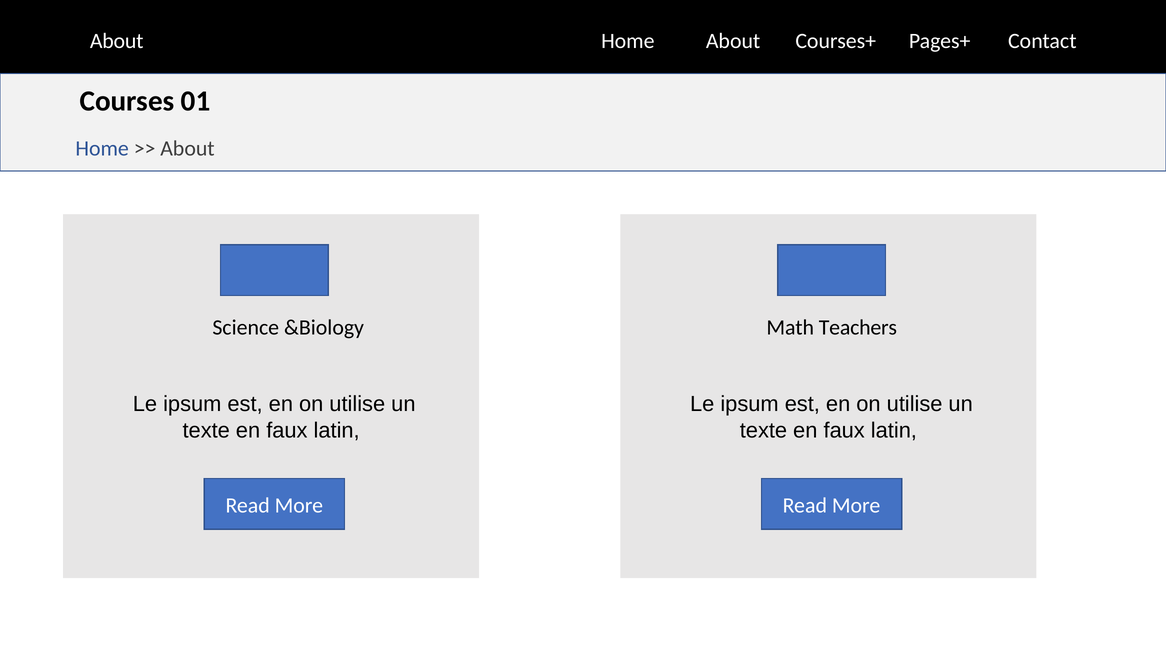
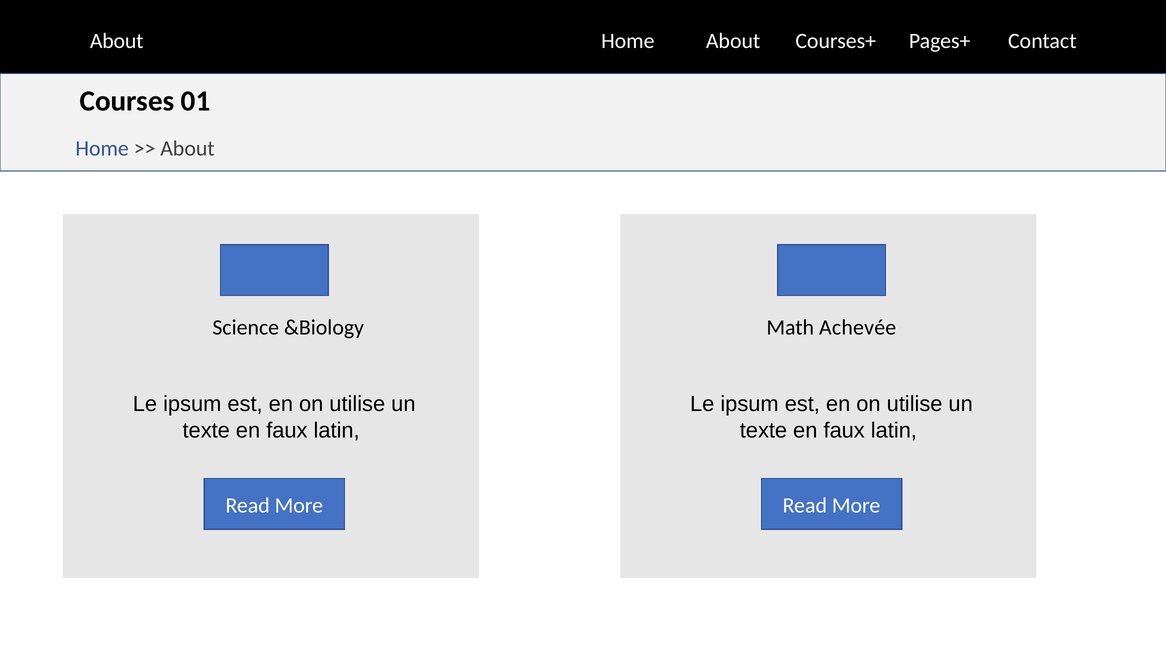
Teachers: Teachers -> Achevée (858, 328)
